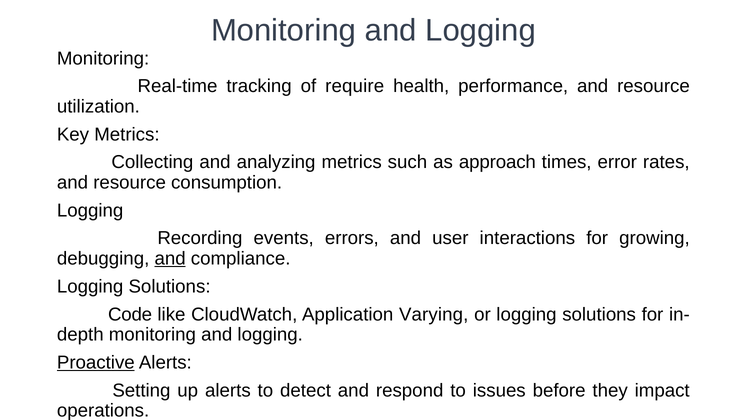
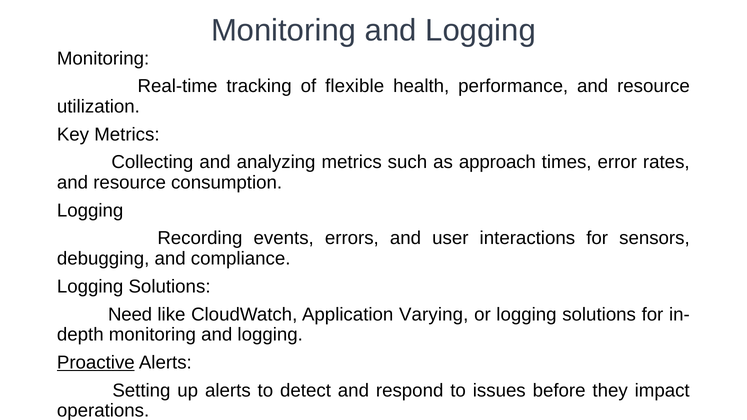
require: require -> flexible (355, 86)
growing: growing -> sensors (654, 238)
and underline: present -> none (170, 259)
Code: Code -> Need (130, 314)
